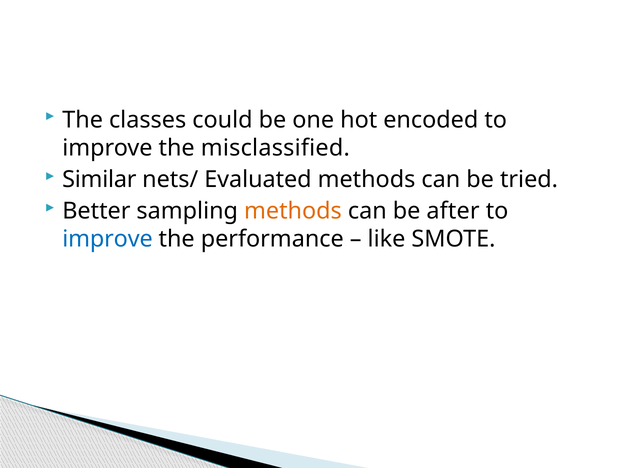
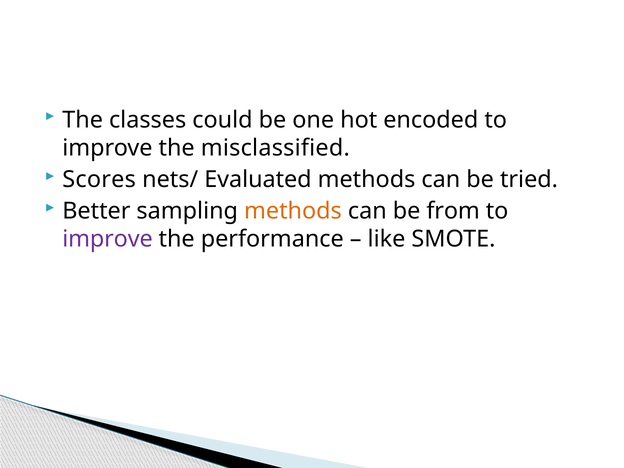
Similar: Similar -> Scores (99, 180)
after: after -> from (453, 211)
improve colour: blue -> purple (108, 239)
